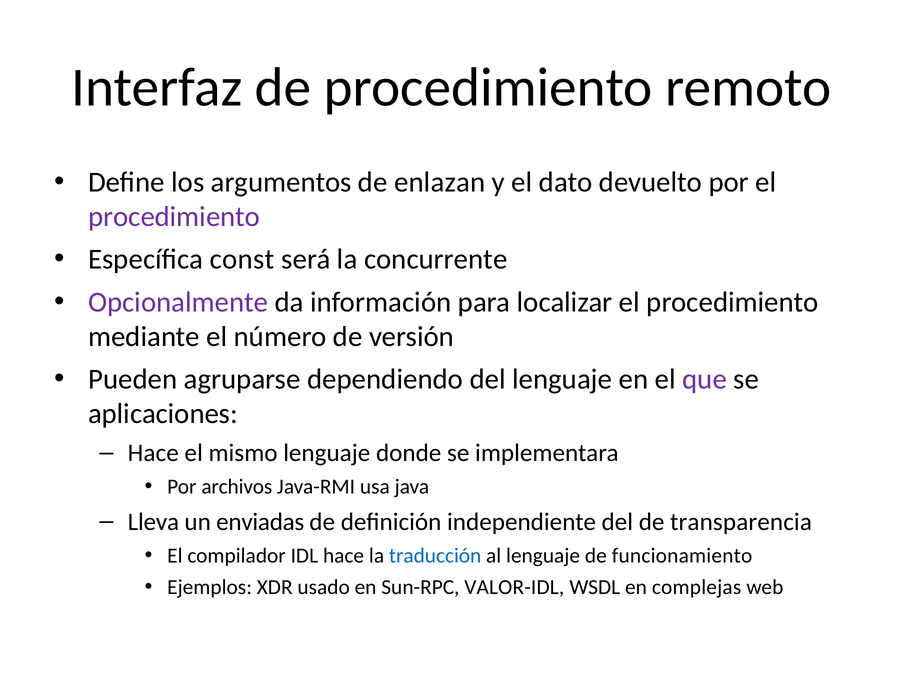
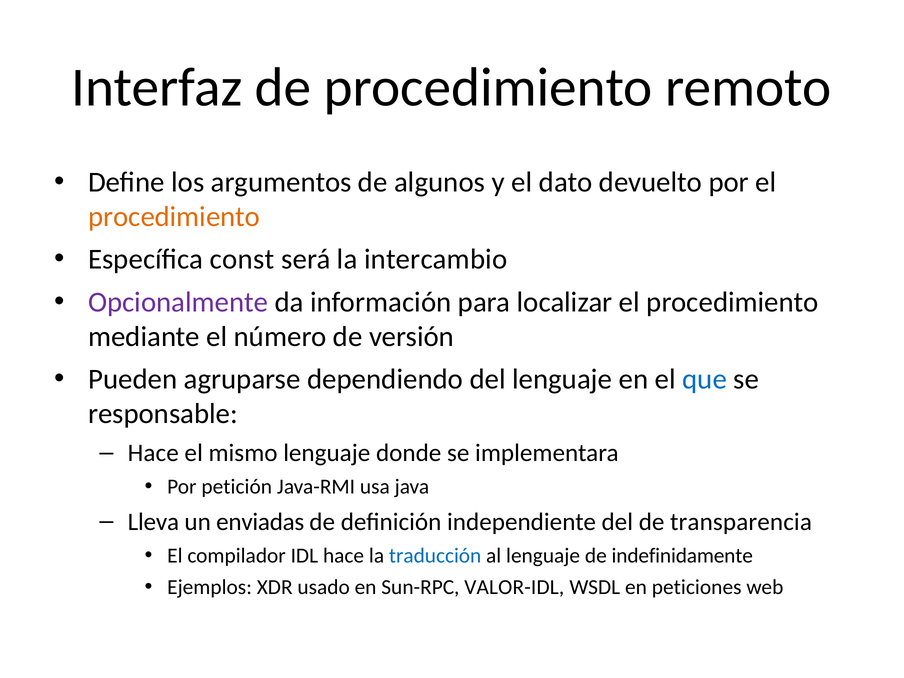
enlazan: enlazan -> algunos (440, 182)
procedimiento colour: purple -> orange (174, 217)
concurrente: concurrente -> intercambio (436, 259)
que colour: purple -> blue (705, 379)
aplicaciones: aplicaciones -> responsable (163, 414)
archivos: archivos -> petición (237, 487)
funcionamiento: funcionamiento -> indefinidamente (682, 556)
complejas: complejas -> peticiones (697, 587)
